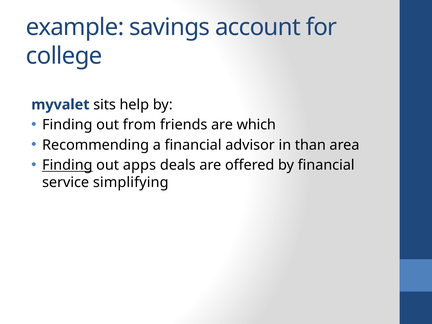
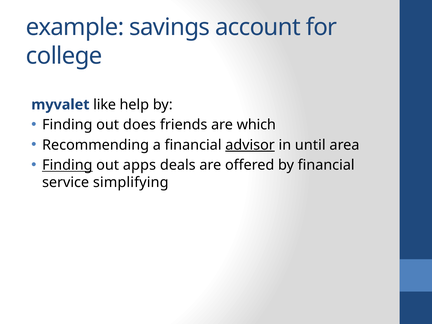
sits: sits -> like (105, 105)
from: from -> does (139, 125)
advisor underline: none -> present (250, 145)
than: than -> until (310, 145)
